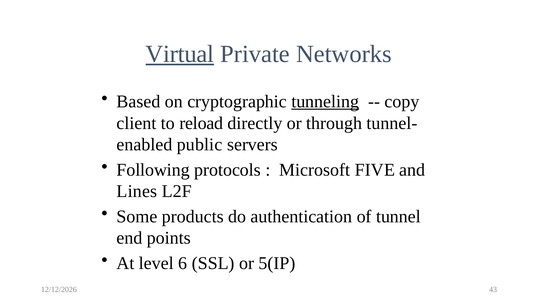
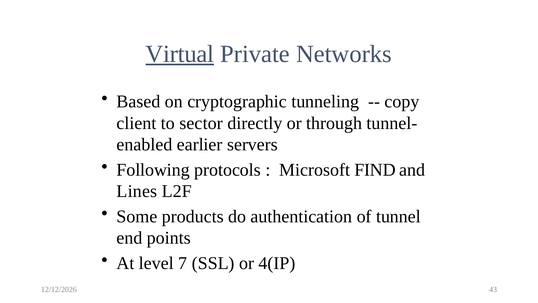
tunneling underline: present -> none (325, 101)
reload: reload -> sector (201, 123)
public: public -> earlier (200, 144)
FIVE: FIVE -> FIND (375, 170)
6: 6 -> 7 (183, 263)
5(IP: 5(IP -> 4(IP (277, 263)
